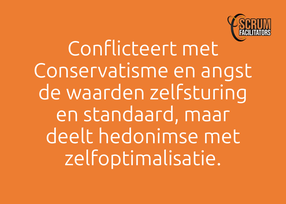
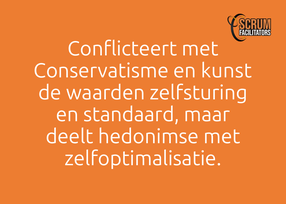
angst: angst -> kunst (226, 71)
